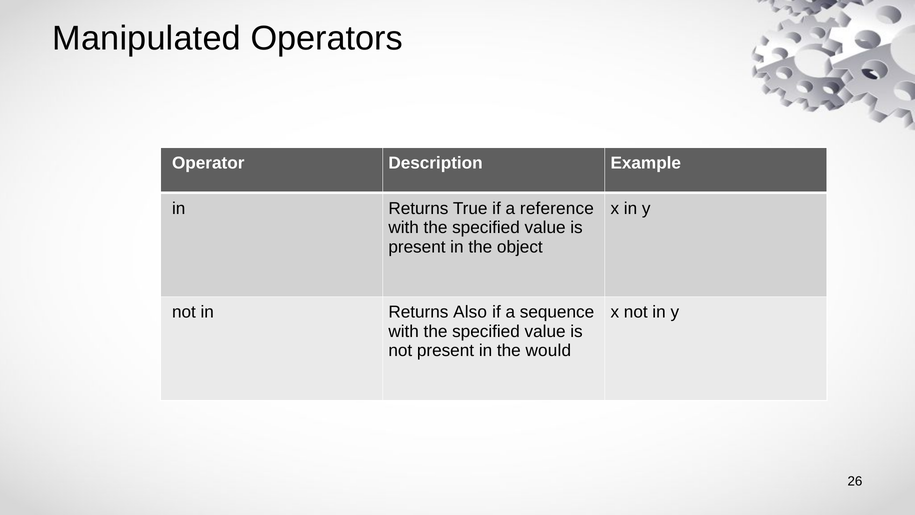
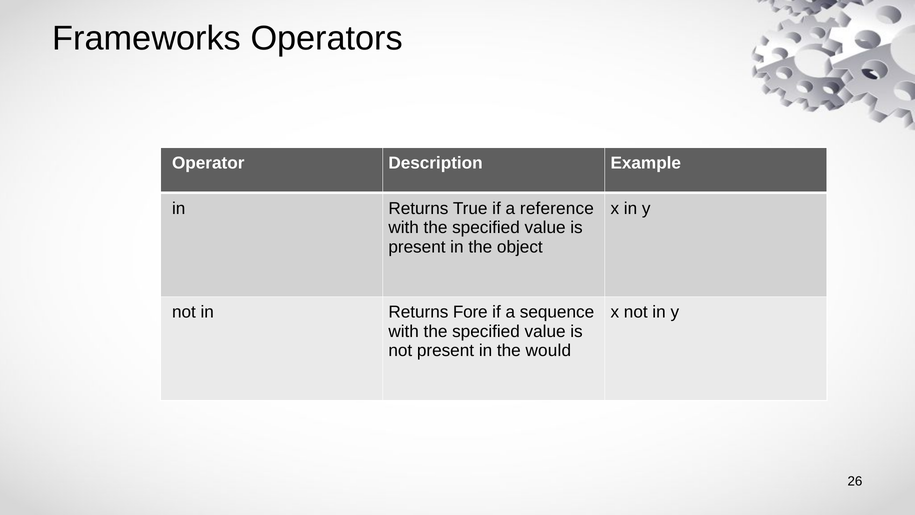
Manipulated: Manipulated -> Frameworks (147, 39)
Also: Also -> Fore (470, 312)
